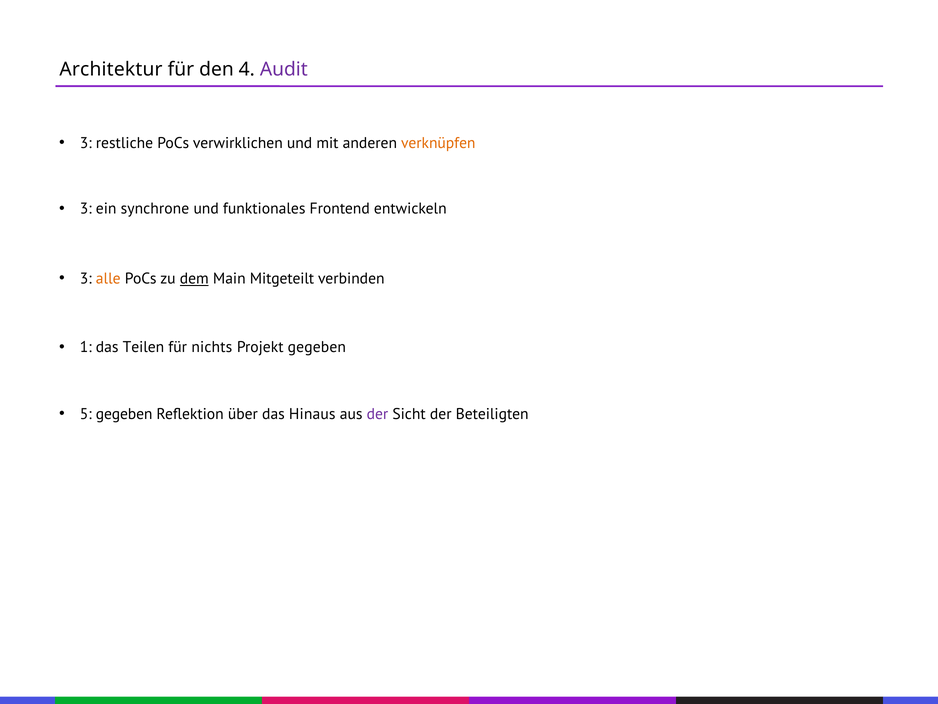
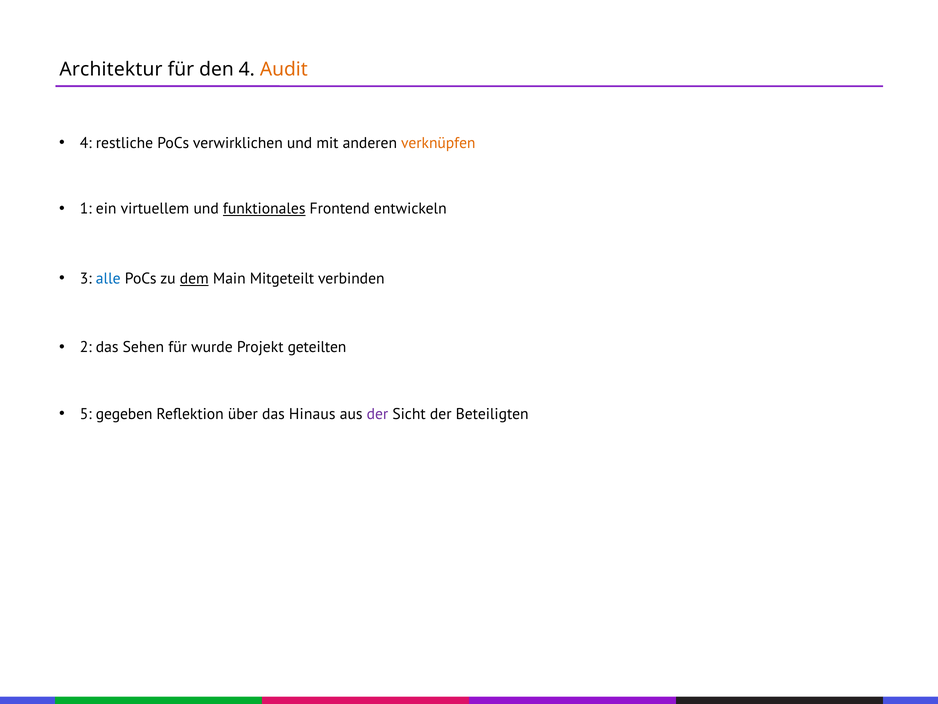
Audit colour: purple -> orange (284, 69)
3: 3 -> 4 (86, 143)
3: 3 -> 1 (86, 209)
synchrone: synchrone -> virtuellem (155, 209)
funktionales underline: none -> present (264, 209)
alle colour: orange -> blue (108, 278)
1: 1 -> 2 (86, 347)
Teilen: Teilen -> Sehen (143, 347)
nichts: nichts -> wurde (212, 347)
Projekt gegeben: gegeben -> geteilten (317, 347)
